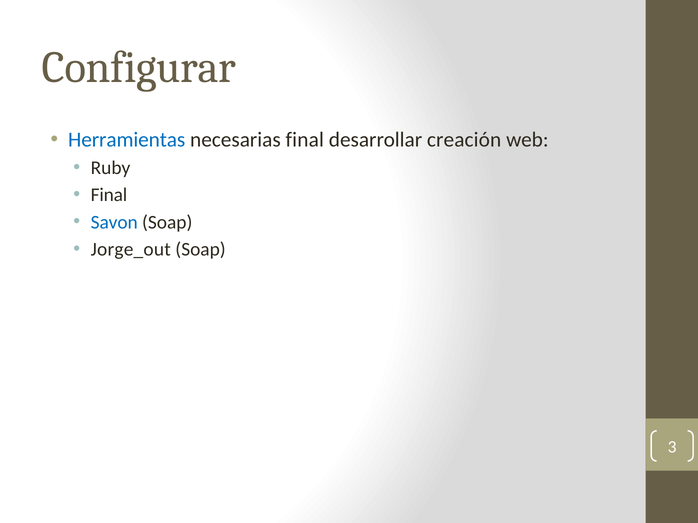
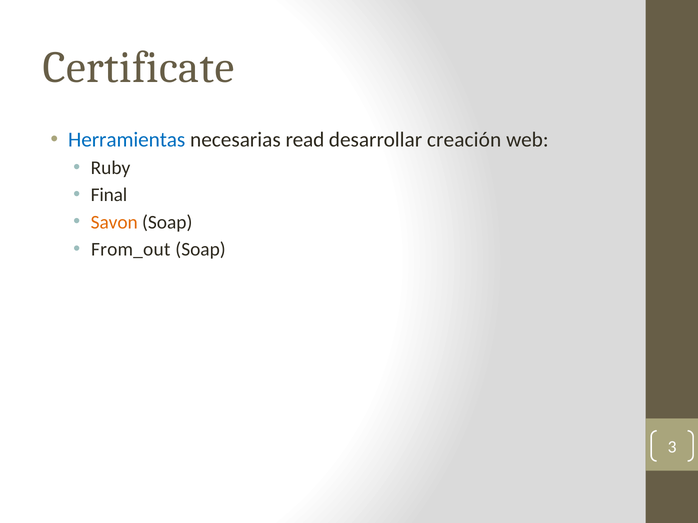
Configurar: Configurar -> Certificate (139, 68)
necesarias final: final -> read (305, 140)
Savon colour: blue -> orange (114, 222)
Jorge_out: Jorge_out -> From_out (131, 250)
